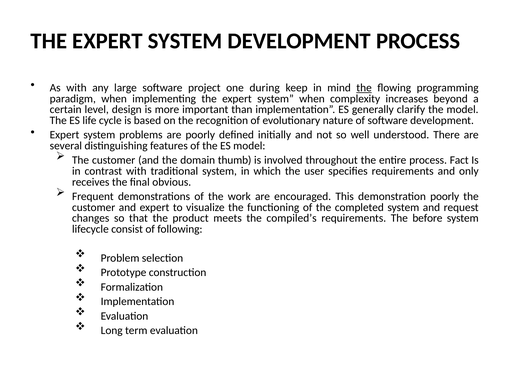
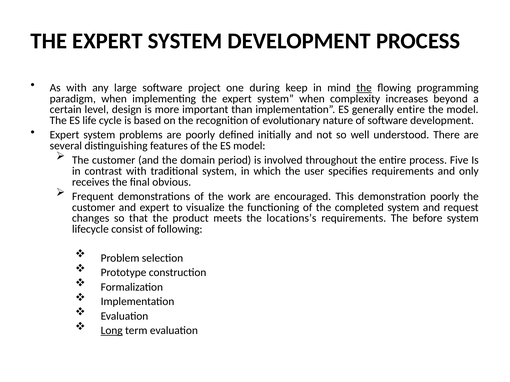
generally clarify: clarify -> entire (411, 110)
thumb: thumb -> period (235, 160)
Fact: Fact -> Five (459, 160)
compiled’s: compiled’s -> locations’s (291, 218)
Long underline: none -> present (112, 331)
